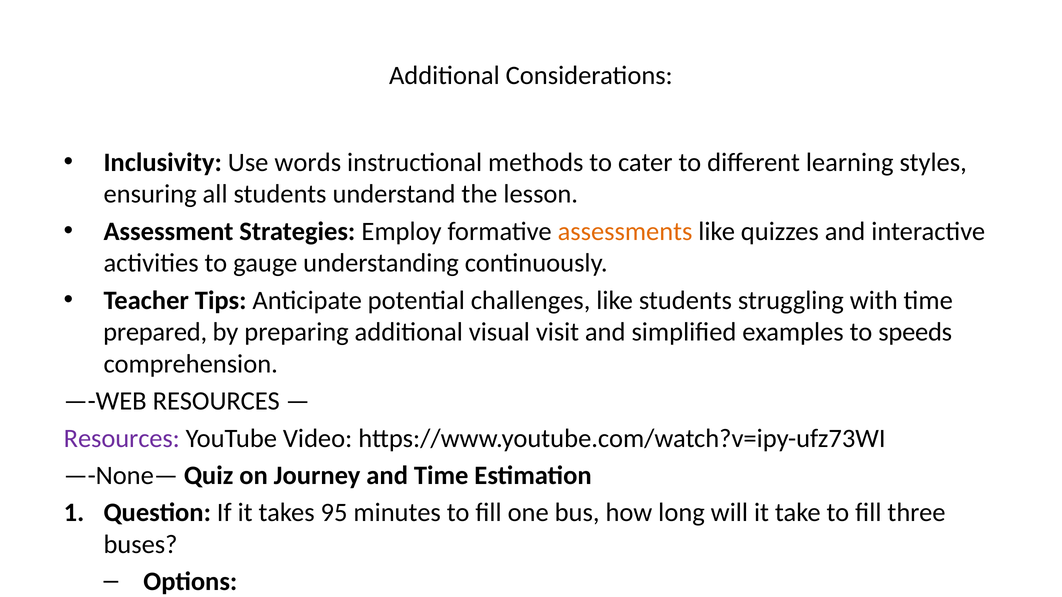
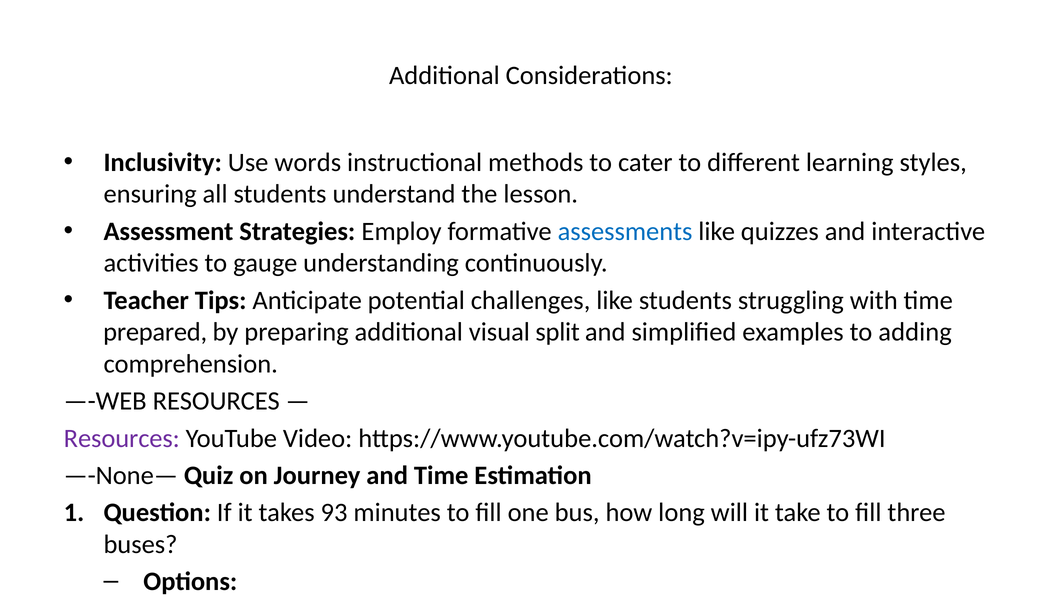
assessments colour: orange -> blue (625, 232)
visual visit: visit -> split (558, 332)
speeds: speeds -> adding (915, 332)
95: 95 -> 93 (334, 513)
